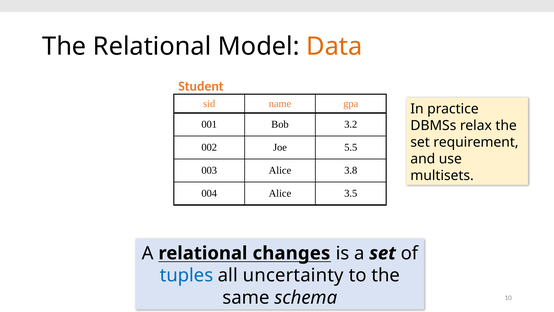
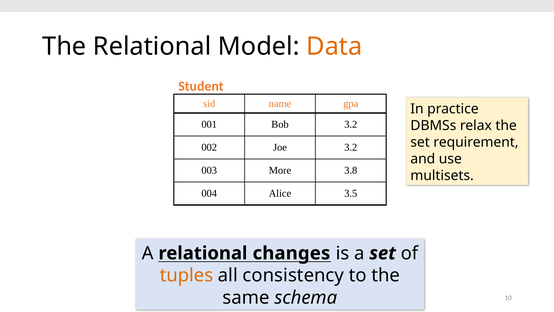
Joe 5.5: 5.5 -> 3.2 (351, 147)
003 Alice: Alice -> More (280, 170)
tuples colour: blue -> orange (186, 275)
uncertainty: uncertainty -> consistency (293, 275)
